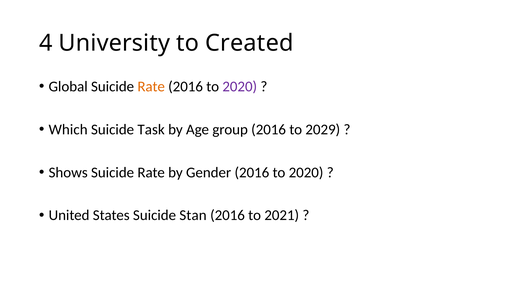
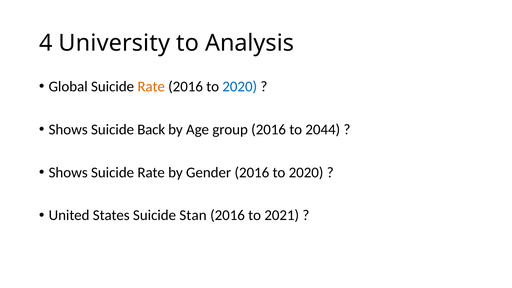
Created: Created -> Analysis (250, 43)
2020 colour: purple -> blue (240, 87)
Which: Which -> Shows (68, 130)
Task: Task -> Back (151, 130)
2029: 2029 -> 2044 (323, 130)
